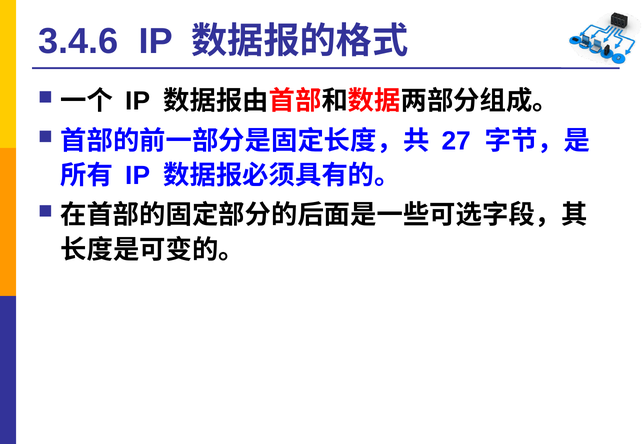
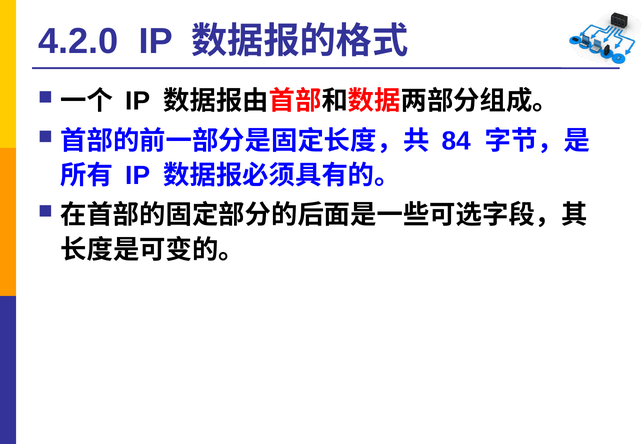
3.4.6: 3.4.6 -> 4.2.0 (78, 41)
27: 27 -> 84 (456, 141)
